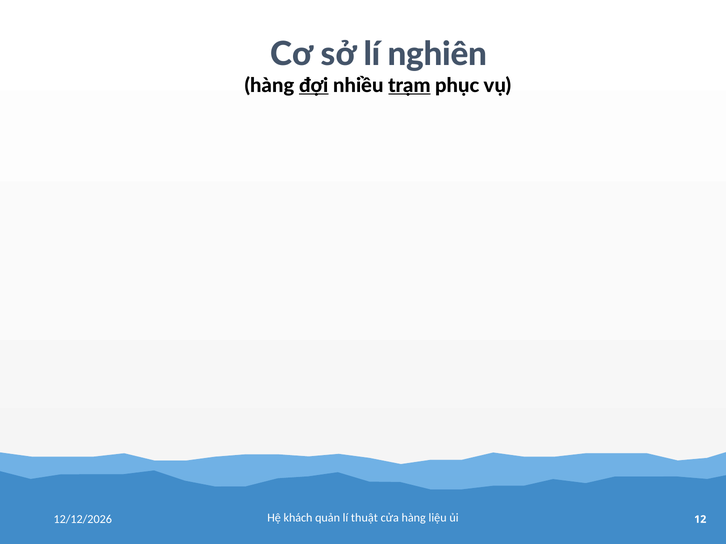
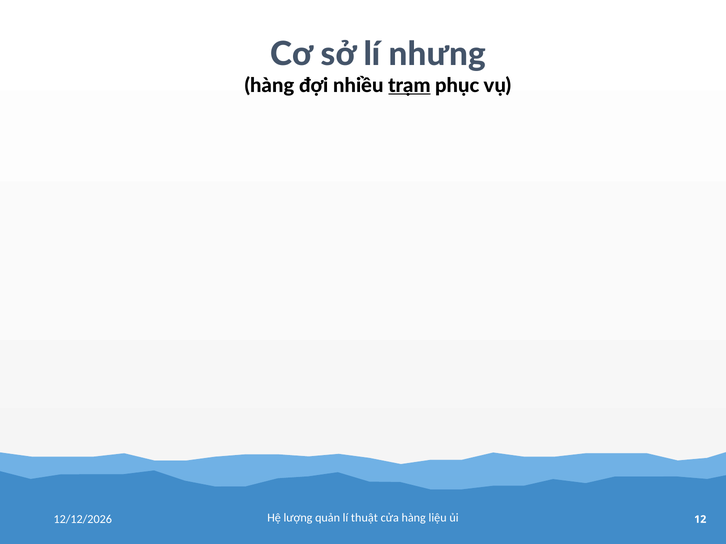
nghiên: nghiên -> nhưng (437, 54)
đợi underline: present -> none (314, 85)
khách: khách -> lượng (298, 518)
